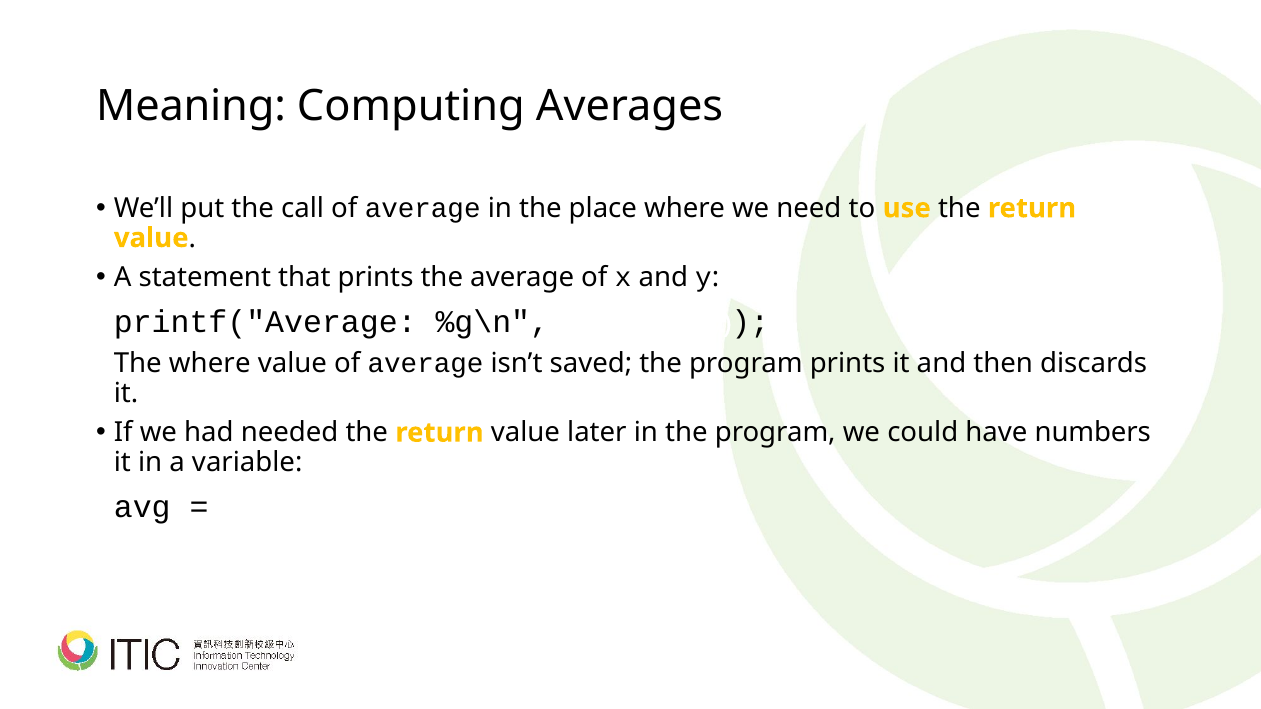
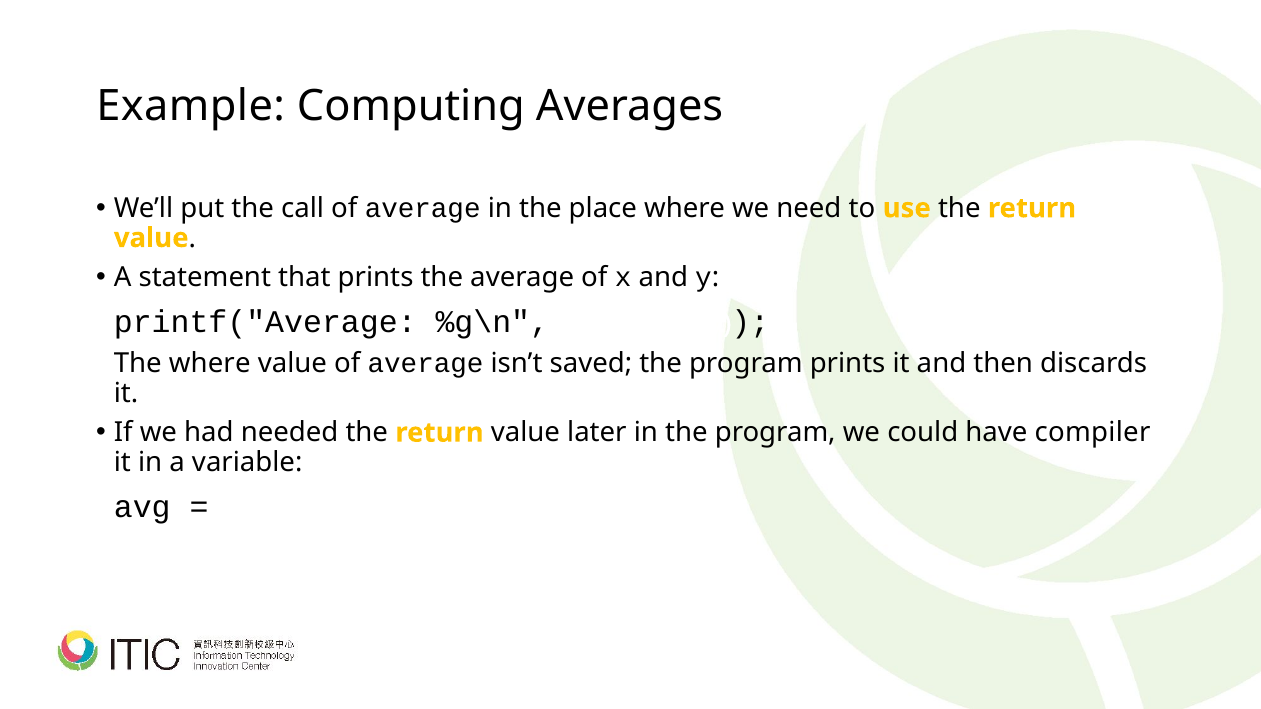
Meaning: Meaning -> Example (191, 106)
numbers: numbers -> compiler (1092, 433)
